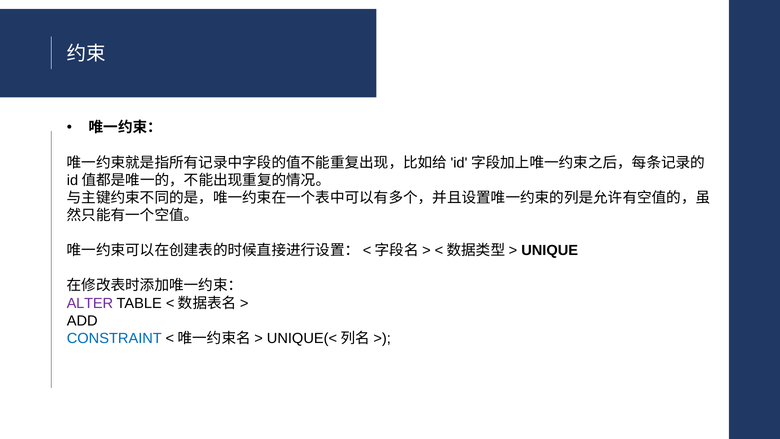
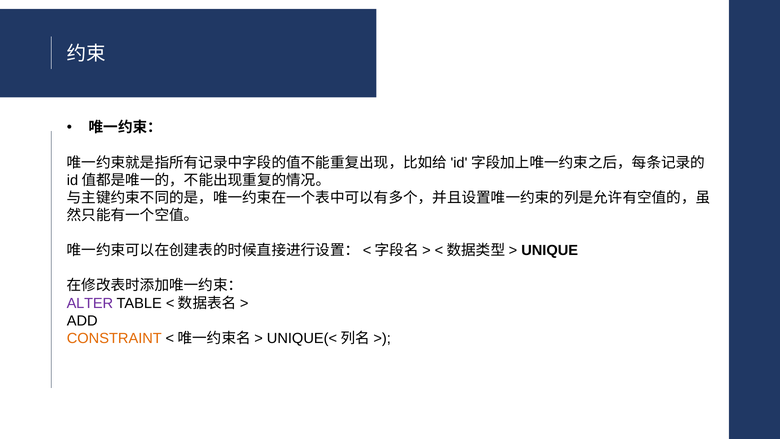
CONSTRAINT colour: blue -> orange (114, 338)
